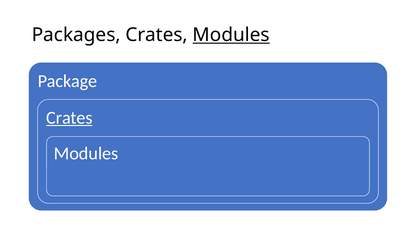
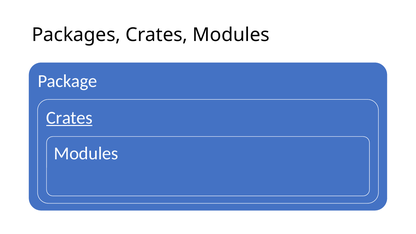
Modules underline: present -> none (231, 35)
